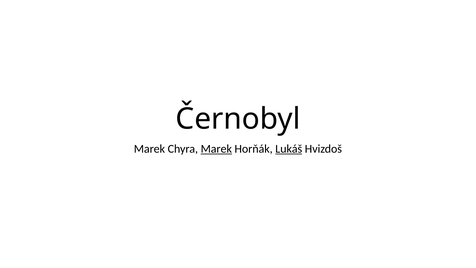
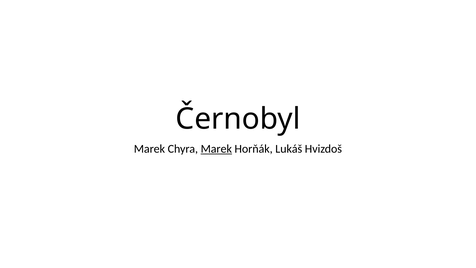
Lukáš underline: present -> none (289, 149)
